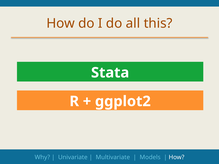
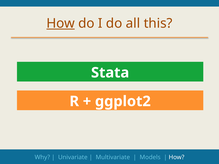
How underline: none -> present (61, 23)
